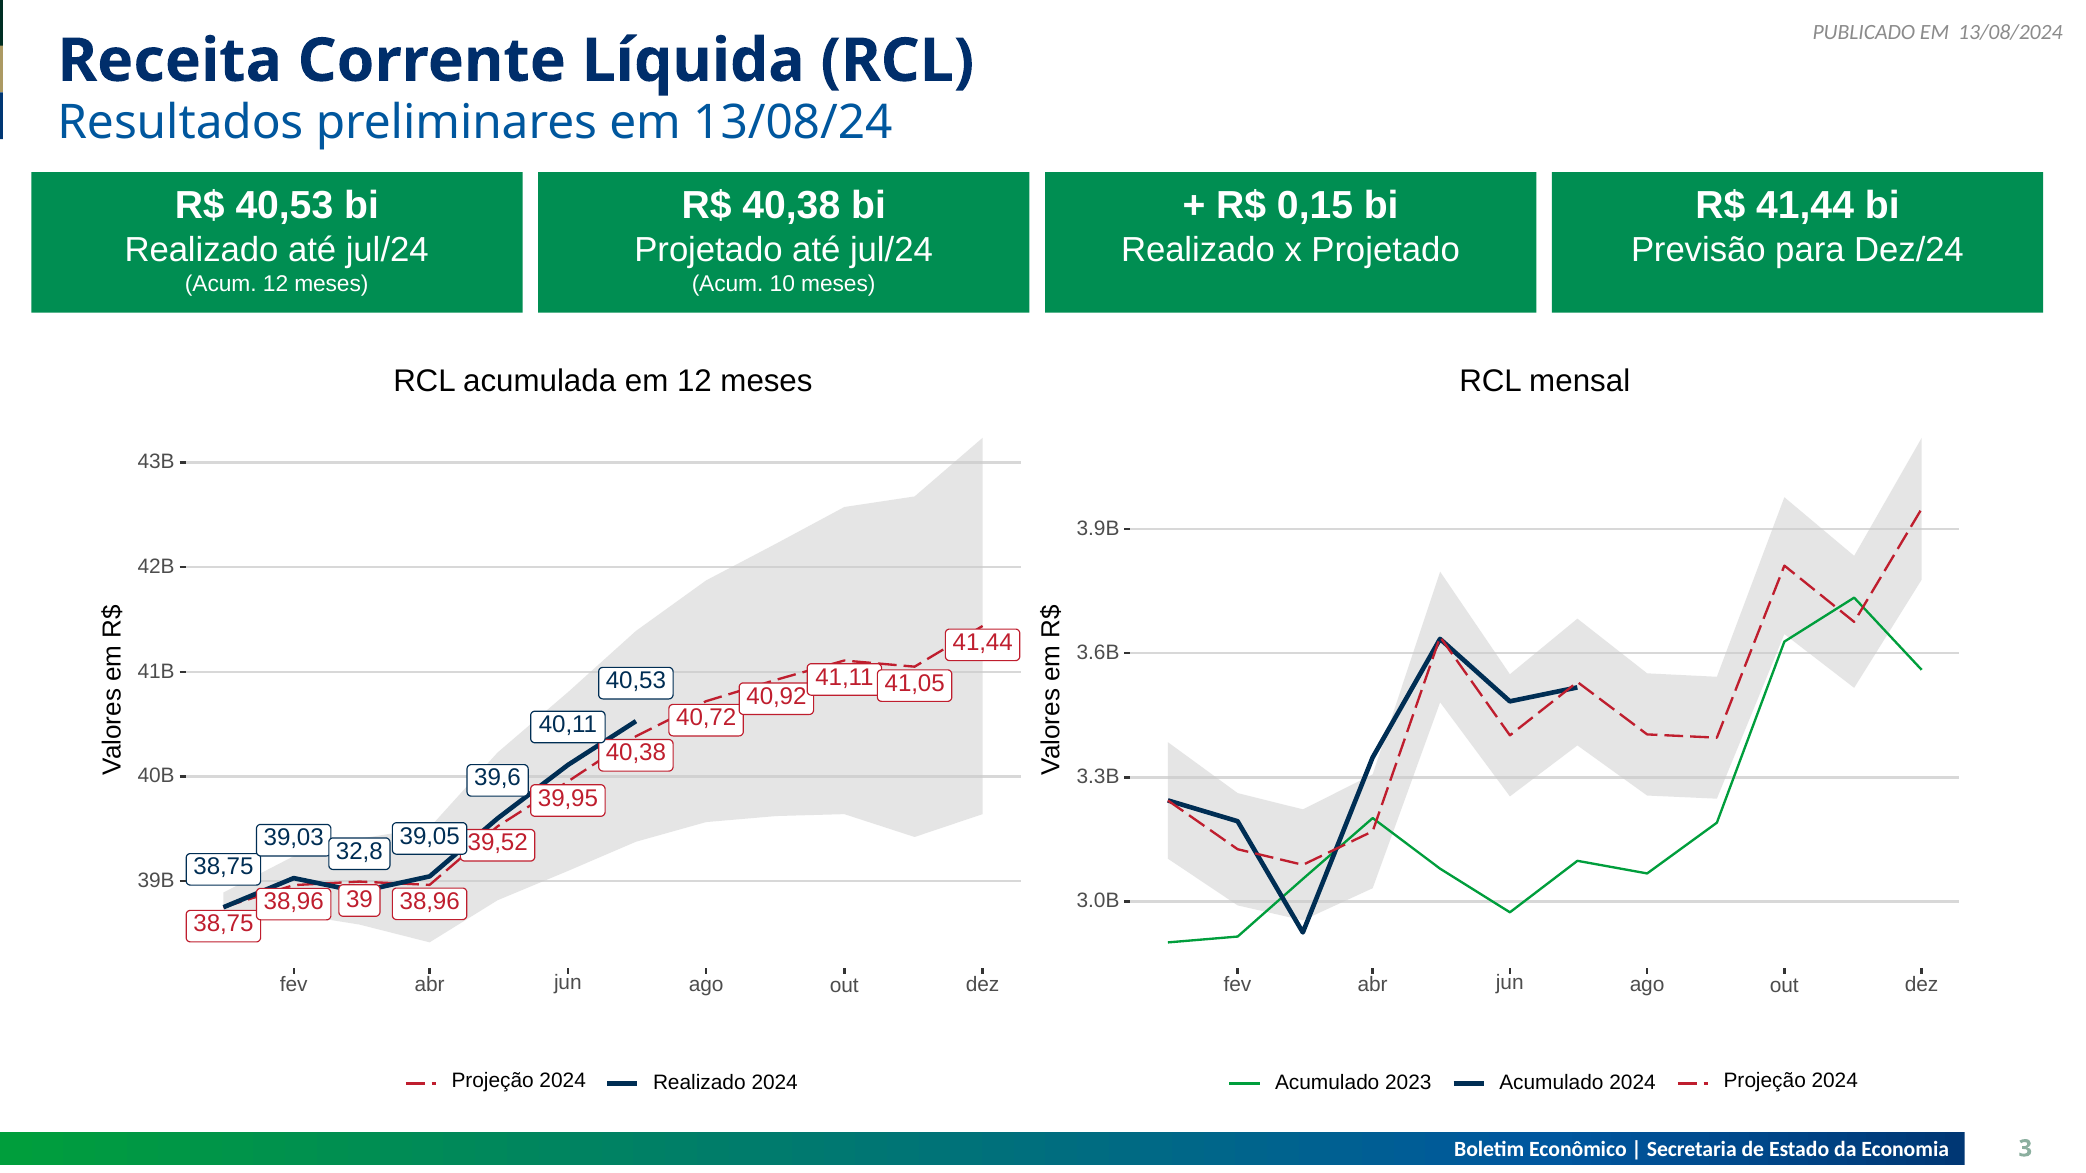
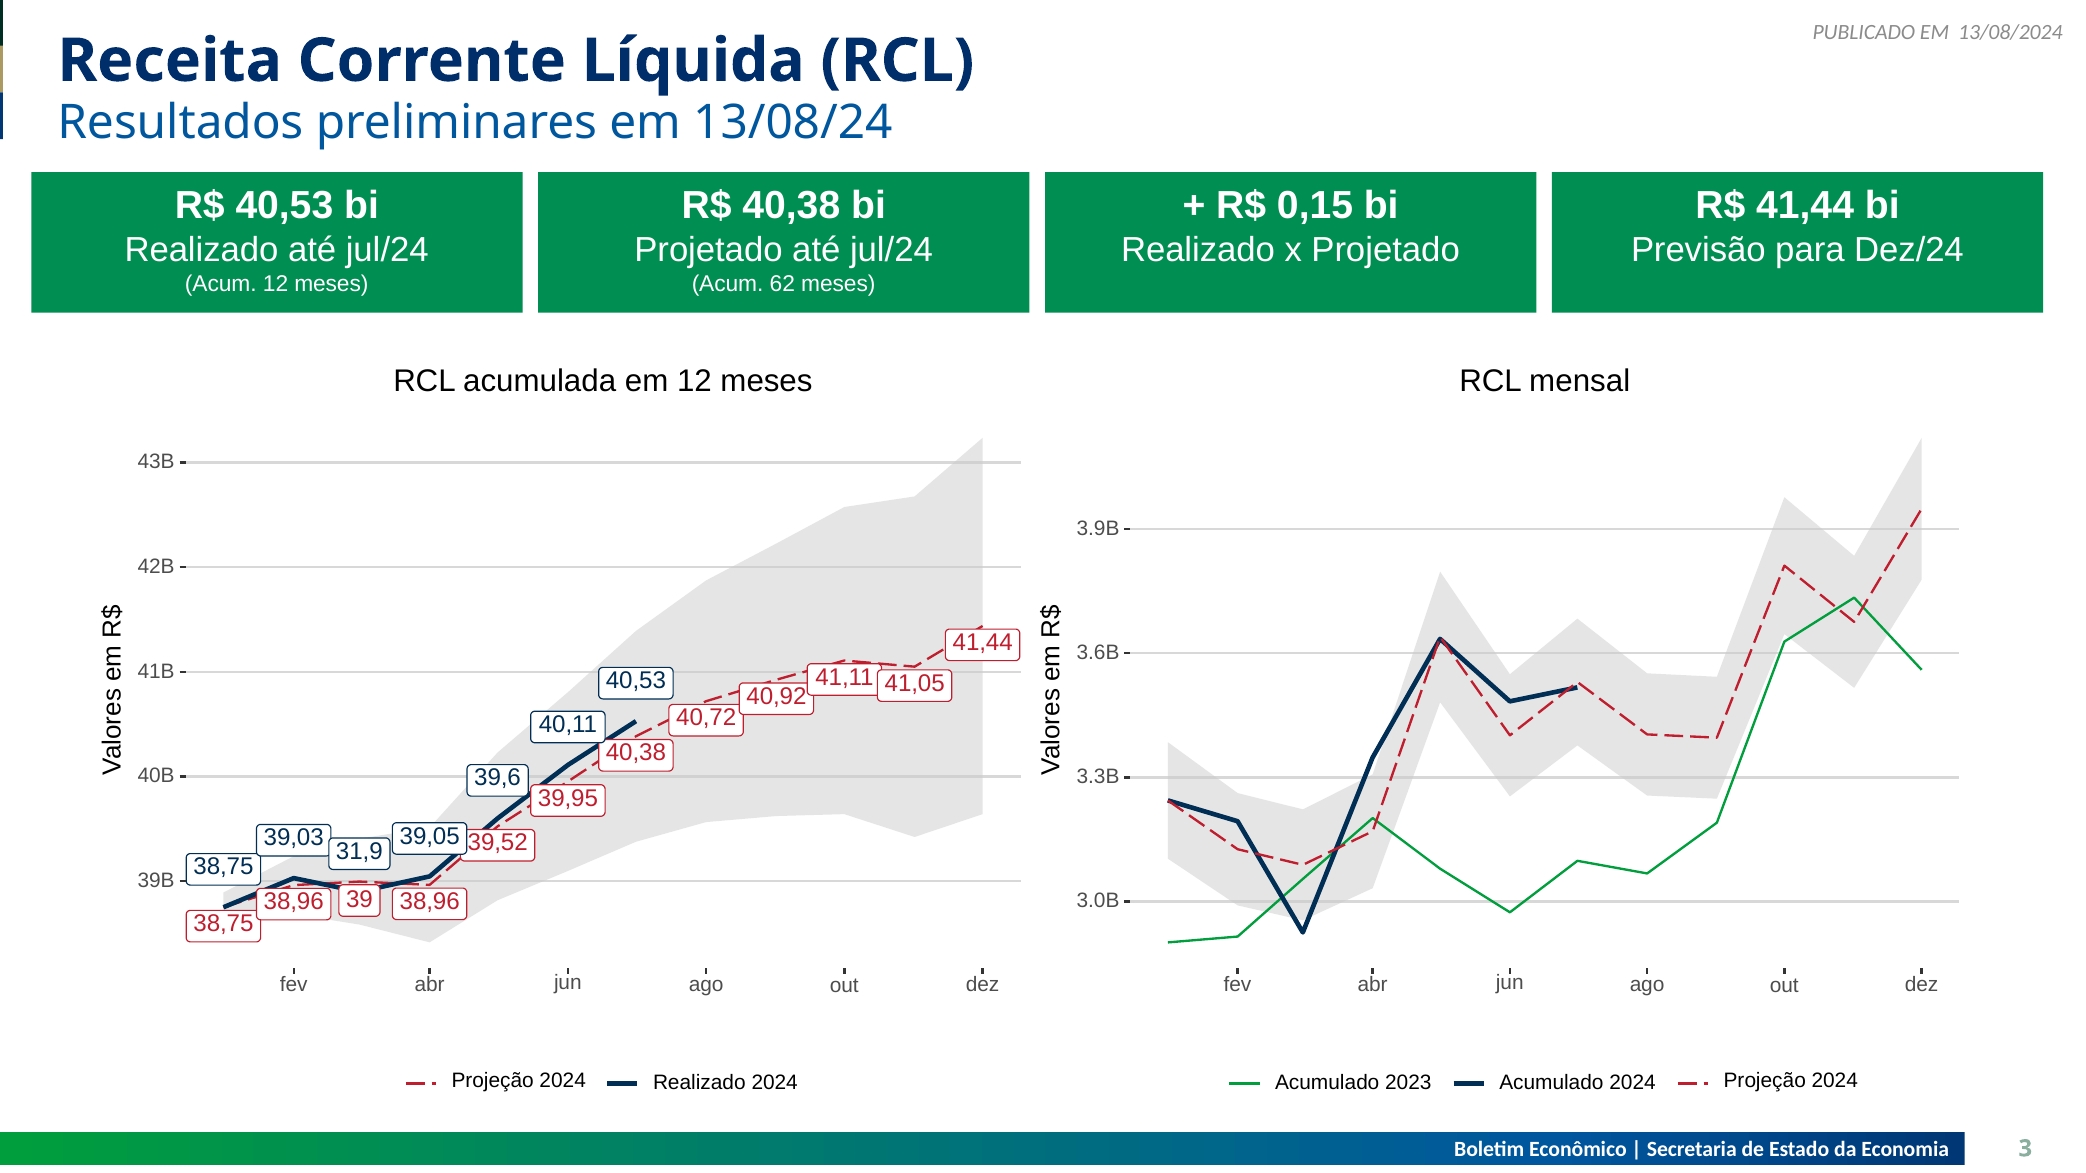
10: 10 -> 62 (782, 284)
32,8: 32,8 -> 31,9 (359, 852)
